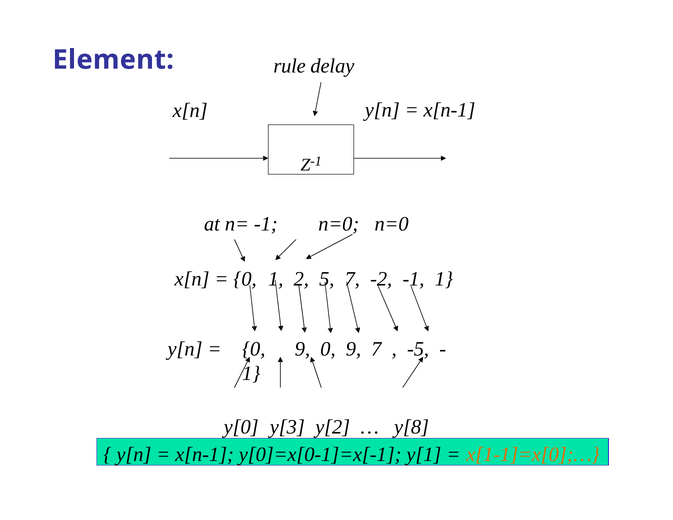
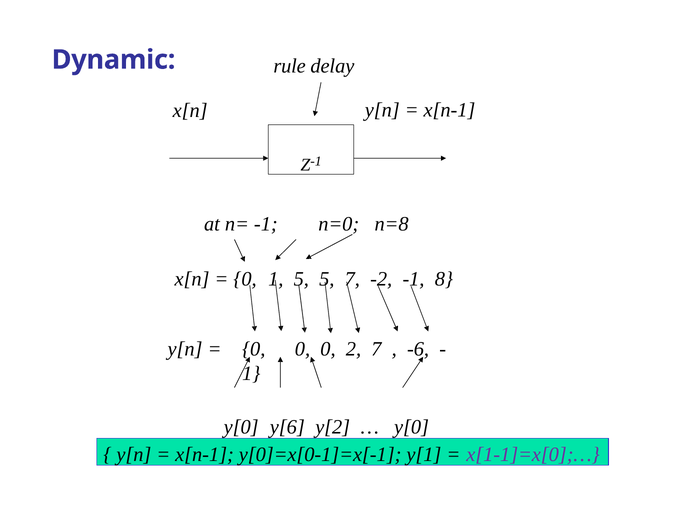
Element: Element -> Dynamic (113, 60)
n=0 n=0: n=0 -> n=8 (392, 224)
2: 2 -> 5 (301, 279)
1: 1 -> 8 (444, 279)
9: 9 -> 0 (303, 349)
9: 9 -> 2 (353, 349)
-5: -5 -> -6 (418, 349)
y[3: y[3 -> y[6 (287, 427)
y[8: y[8 -> y[0 (412, 427)
x[1-1]=x[0];… colour: orange -> purple (533, 454)
